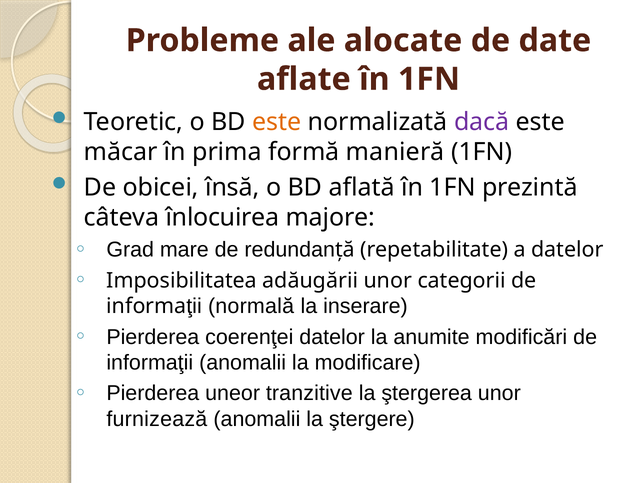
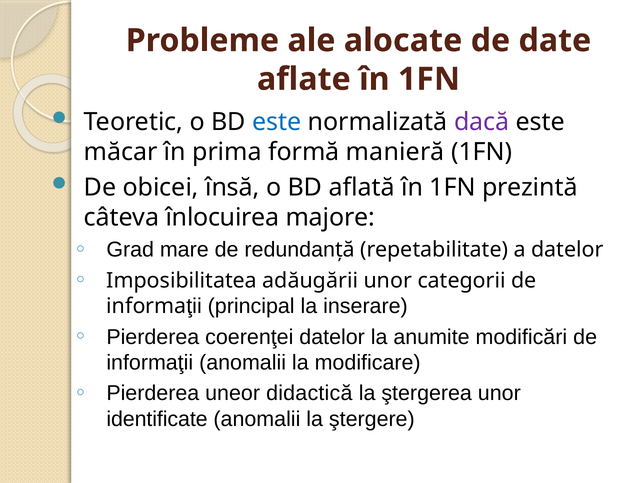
este colour: orange -> blue (277, 122)
normală: normală -> principal (251, 306)
tranzitive: tranzitive -> didactică (309, 393)
furnizează: furnizează -> identificate (157, 418)
